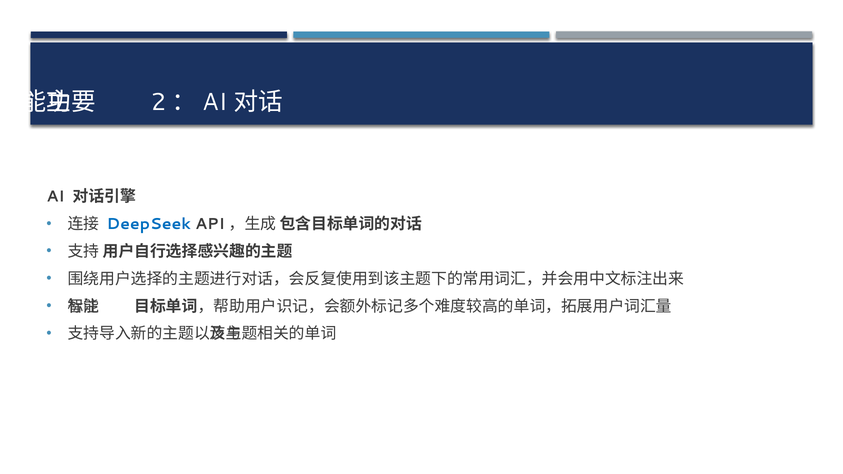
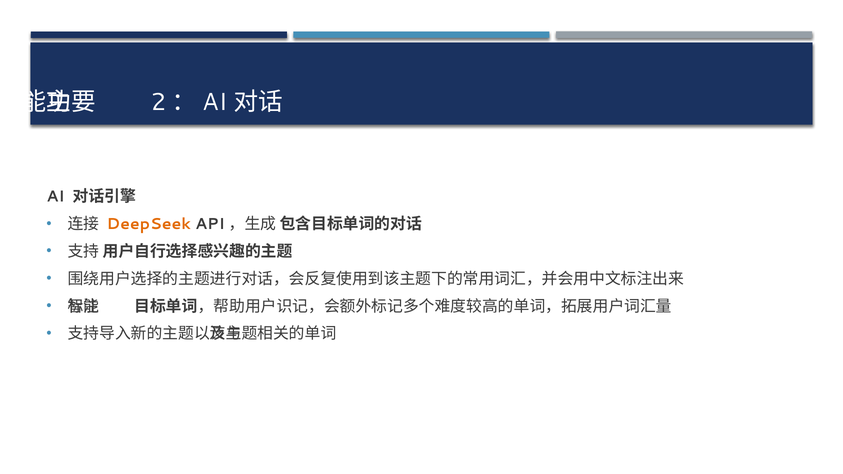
DeepSeek colour: blue -> orange (149, 224)
